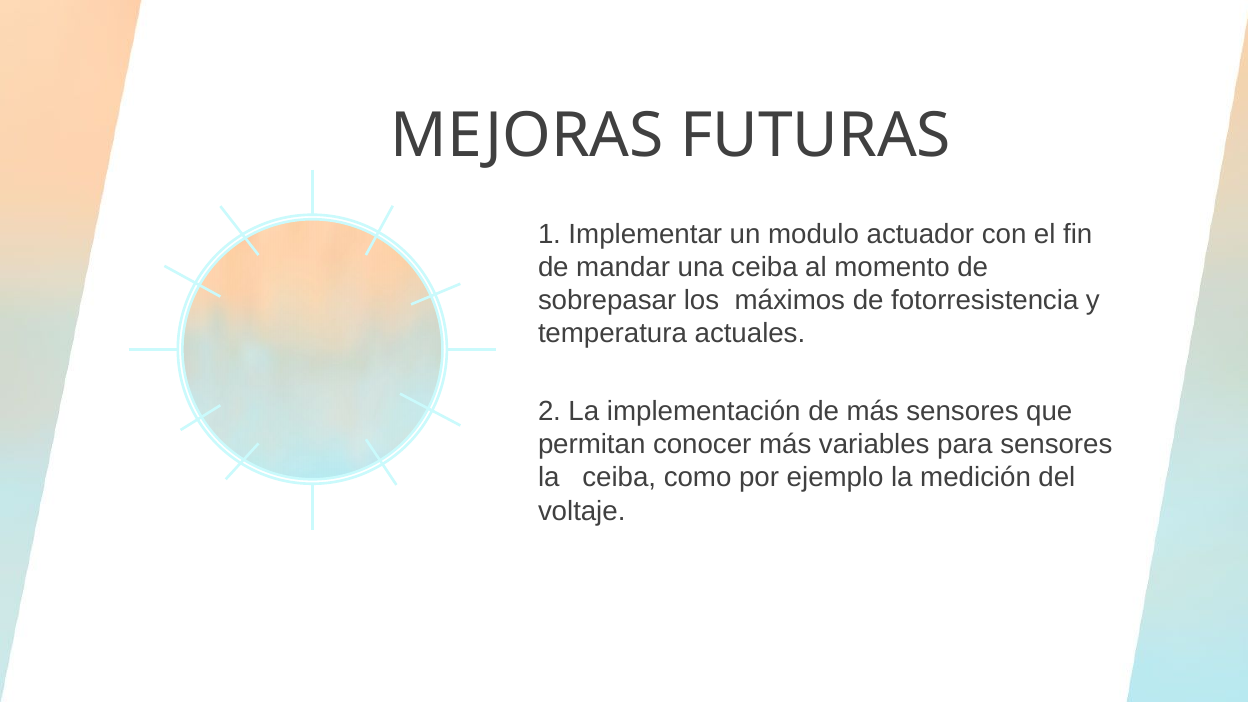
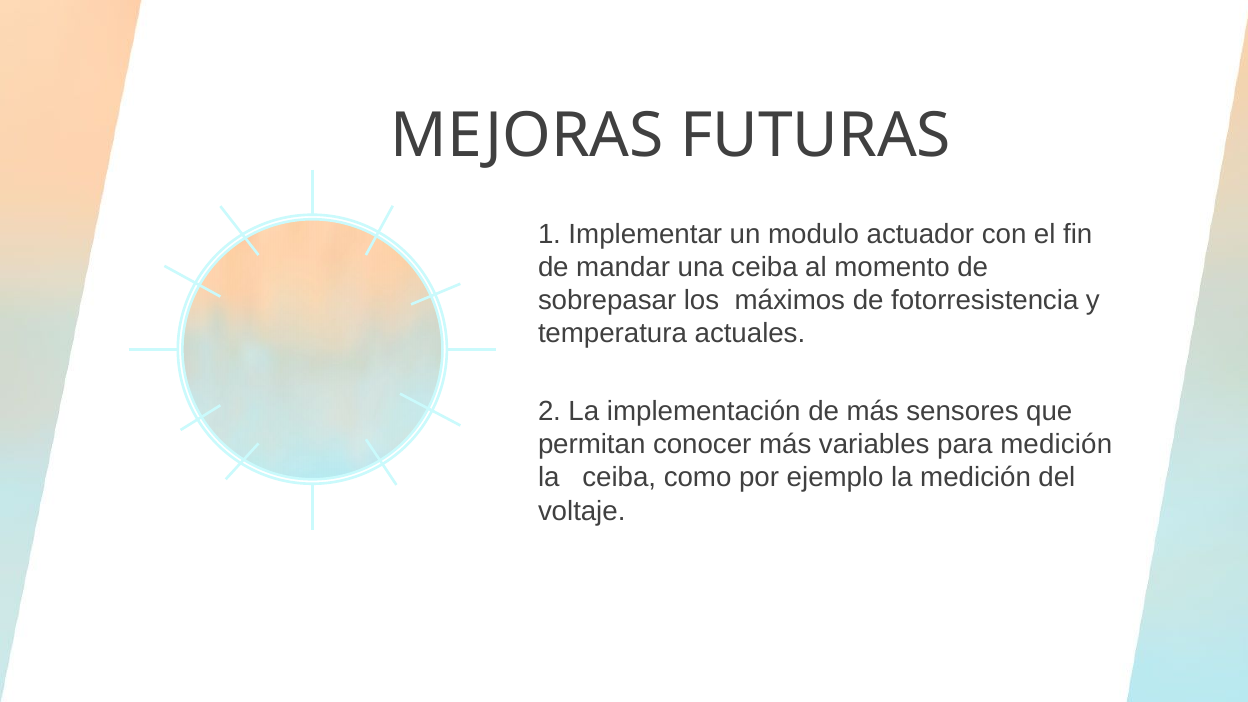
para sensores: sensores -> medición (1056, 445)
